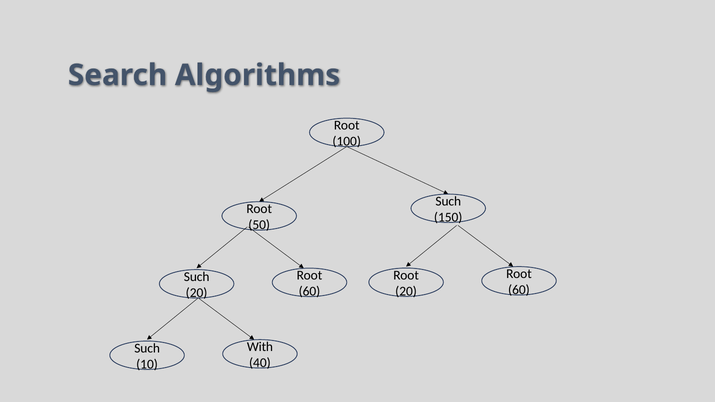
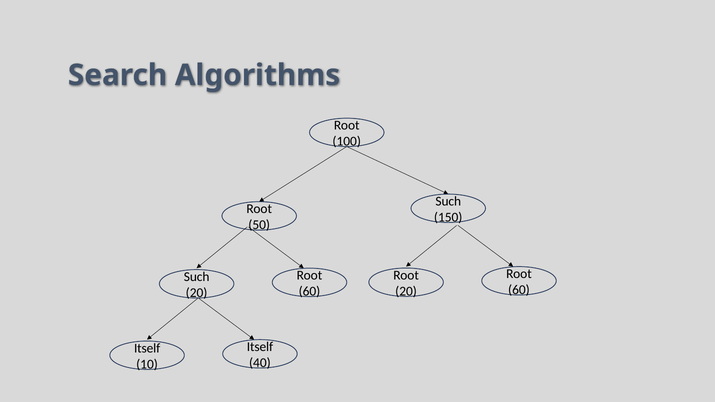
With: With -> Itself (260, 347)
Such: Such -> Itself (147, 348)
